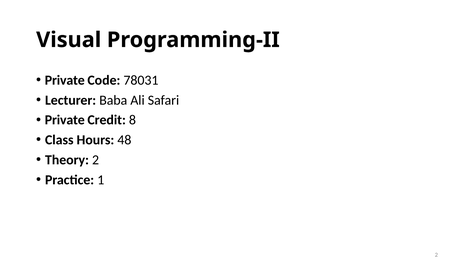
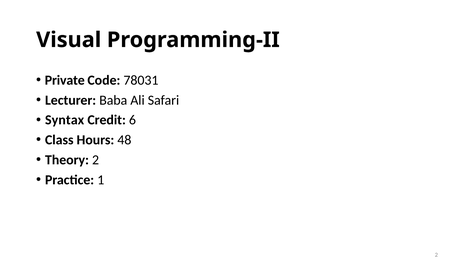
Private: Private -> Syntax (65, 120)
8: 8 -> 6 (132, 120)
